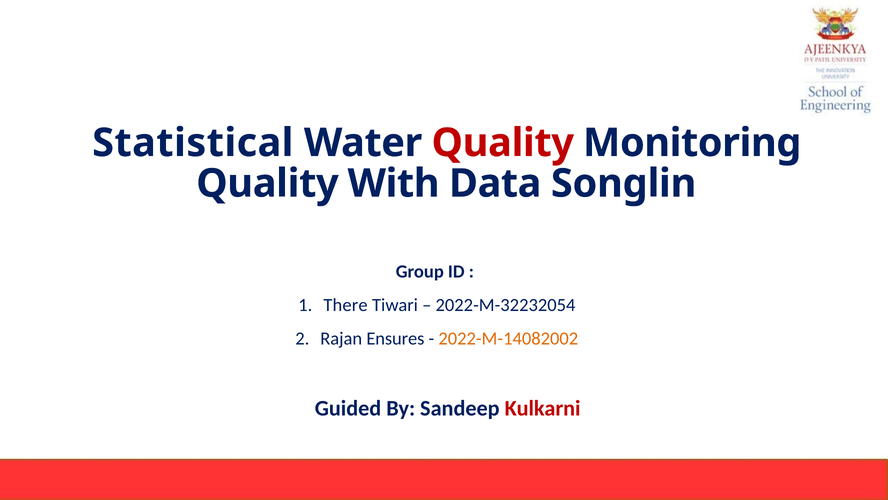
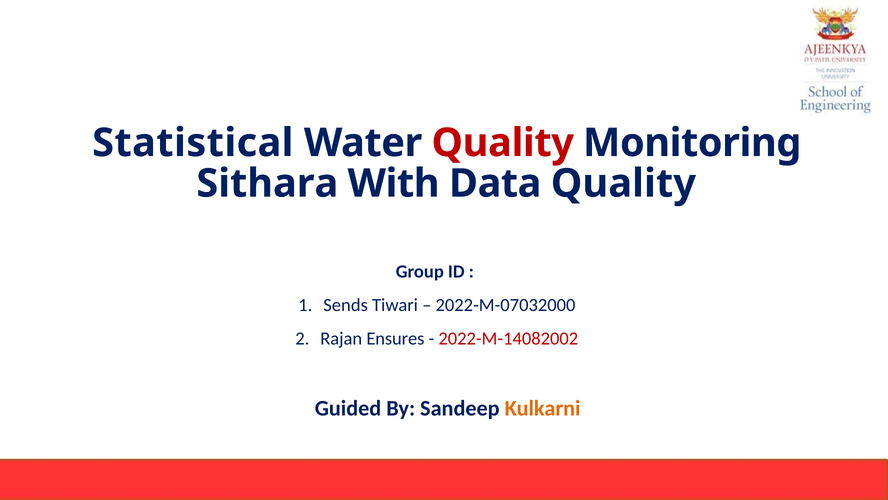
Quality: Quality -> Sithara (267, 183)
Data Songlin: Songlin -> Quality (623, 183)
There: There -> Sends (346, 305)
2022-M-32232054: 2022-M-32232054 -> 2022-M-07032000 (506, 305)
2022-M-14082002 colour: orange -> red (508, 338)
Kulkarni colour: red -> orange (543, 408)
